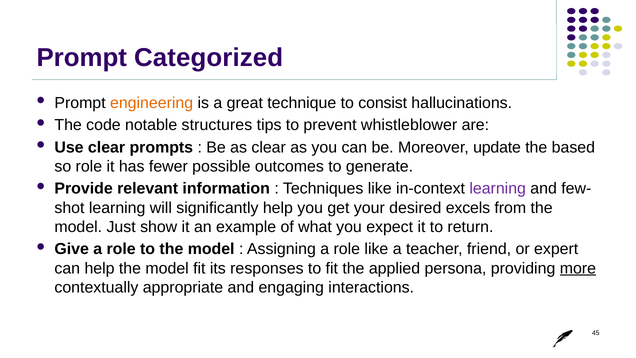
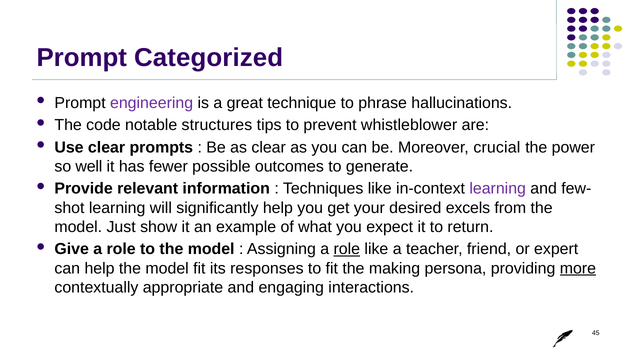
engineering colour: orange -> purple (152, 103)
consist: consist -> phrase (383, 103)
update: update -> crucial (497, 147)
based: based -> power (573, 147)
so role: role -> well (89, 166)
role underline: none -> present (347, 249)
applied: applied -> making (395, 268)
